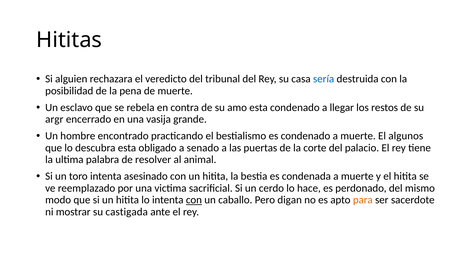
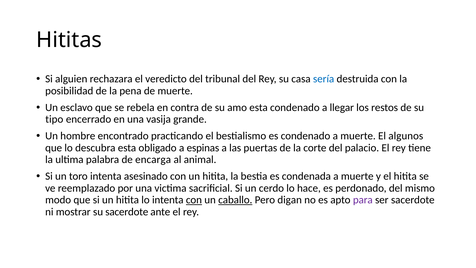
argr: argr -> tipo (54, 119)
senado: senado -> espinas (203, 148)
resolver: resolver -> encarga (153, 159)
caballo underline: none -> present (235, 200)
para colour: orange -> purple (363, 200)
su castigada: castigada -> sacerdote (127, 212)
